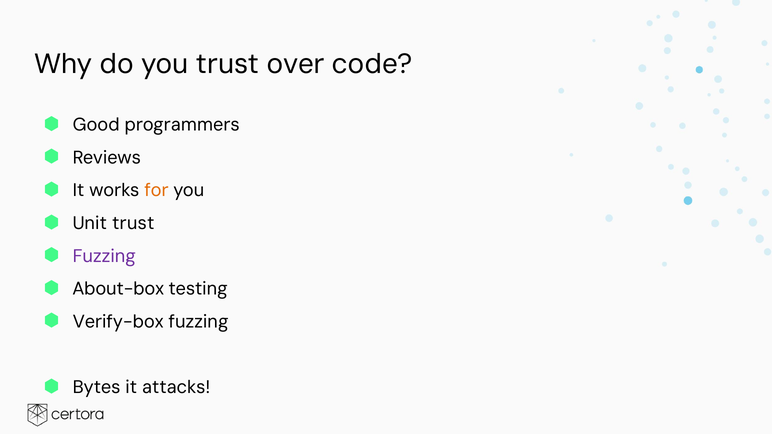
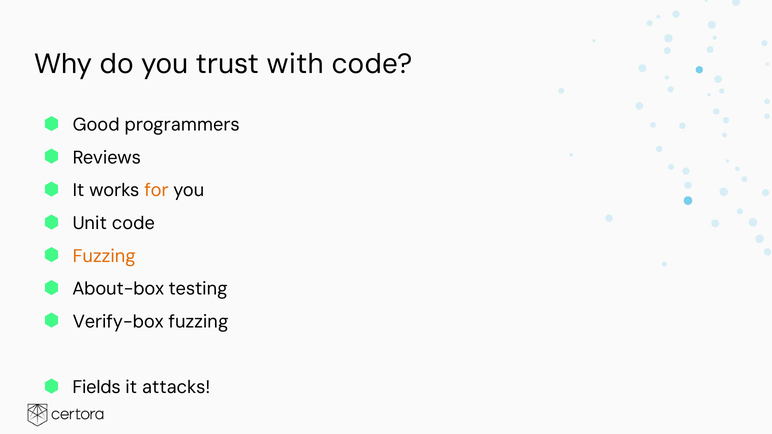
over: over -> with (295, 64)
Unit trust: trust -> code (133, 223)
Fuzzing colour: purple -> orange (104, 256)
Bytes: Bytes -> Fields (97, 387)
